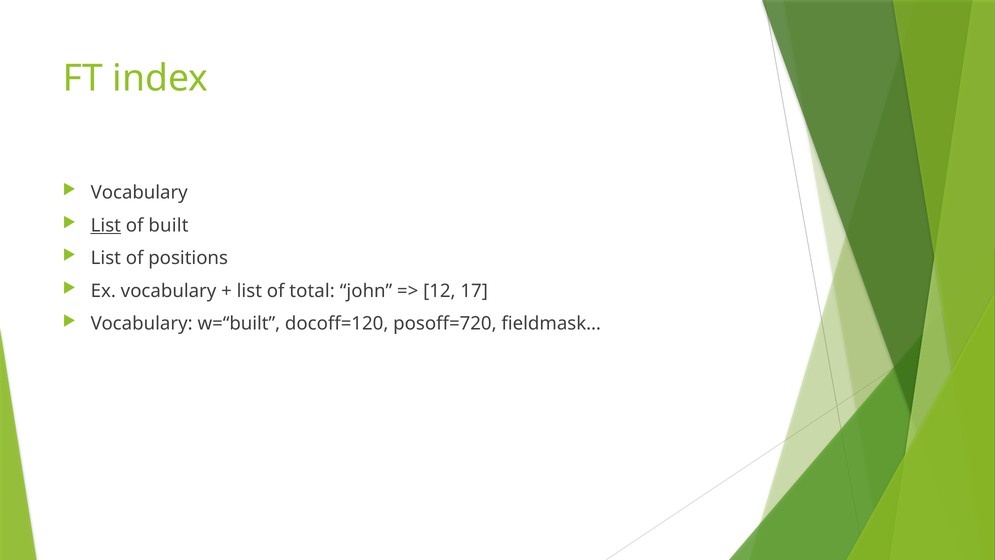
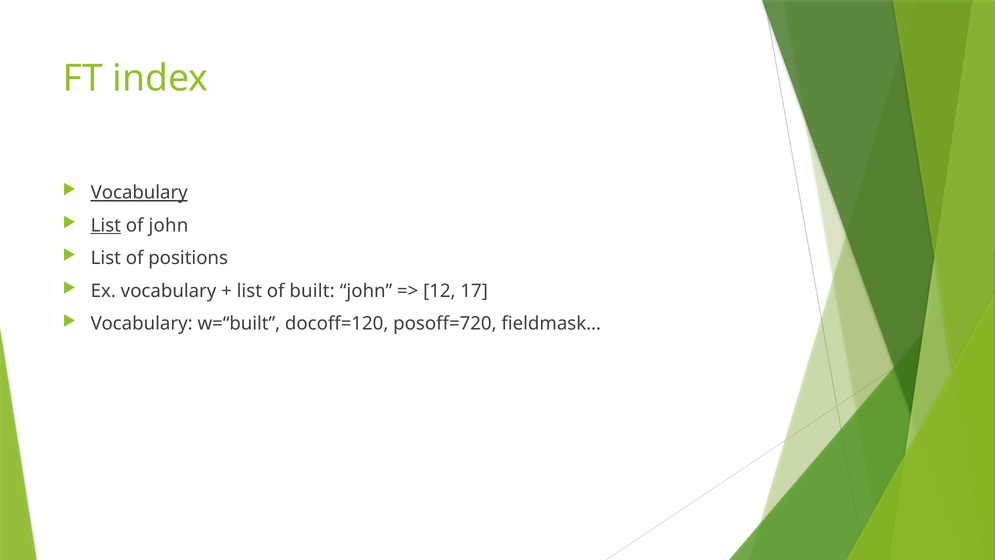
Vocabulary underline: none -> present (139, 193)
of built: built -> john (168, 225)
total: total -> built (312, 291)
